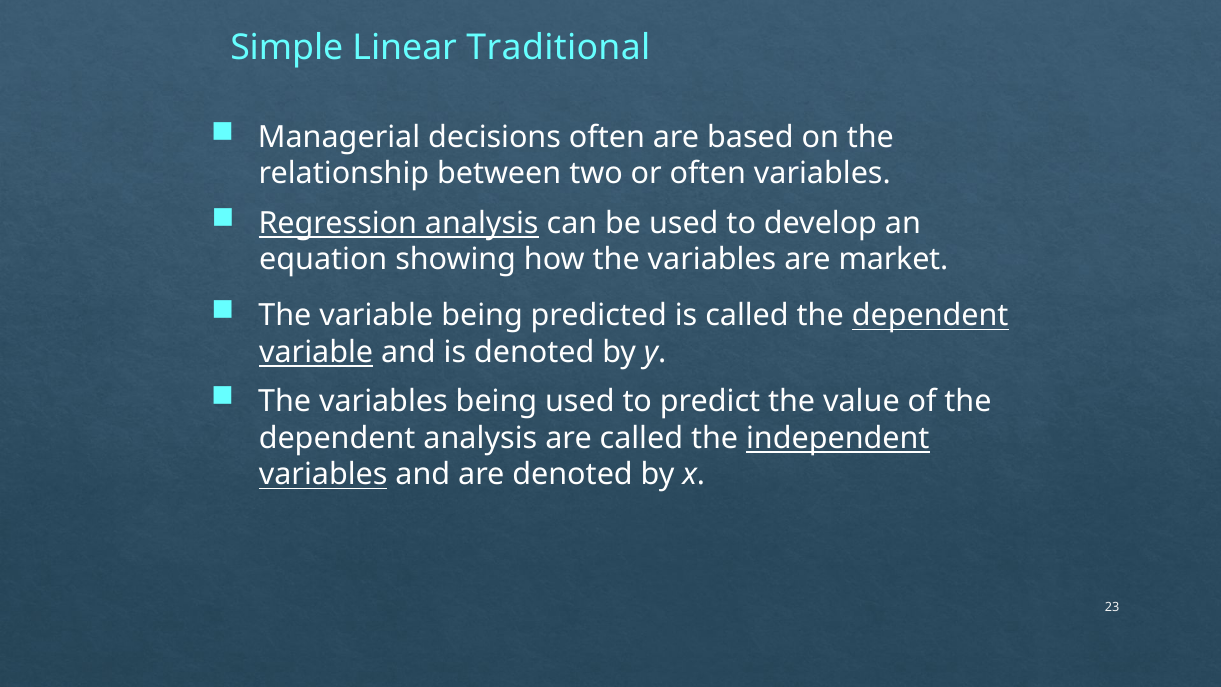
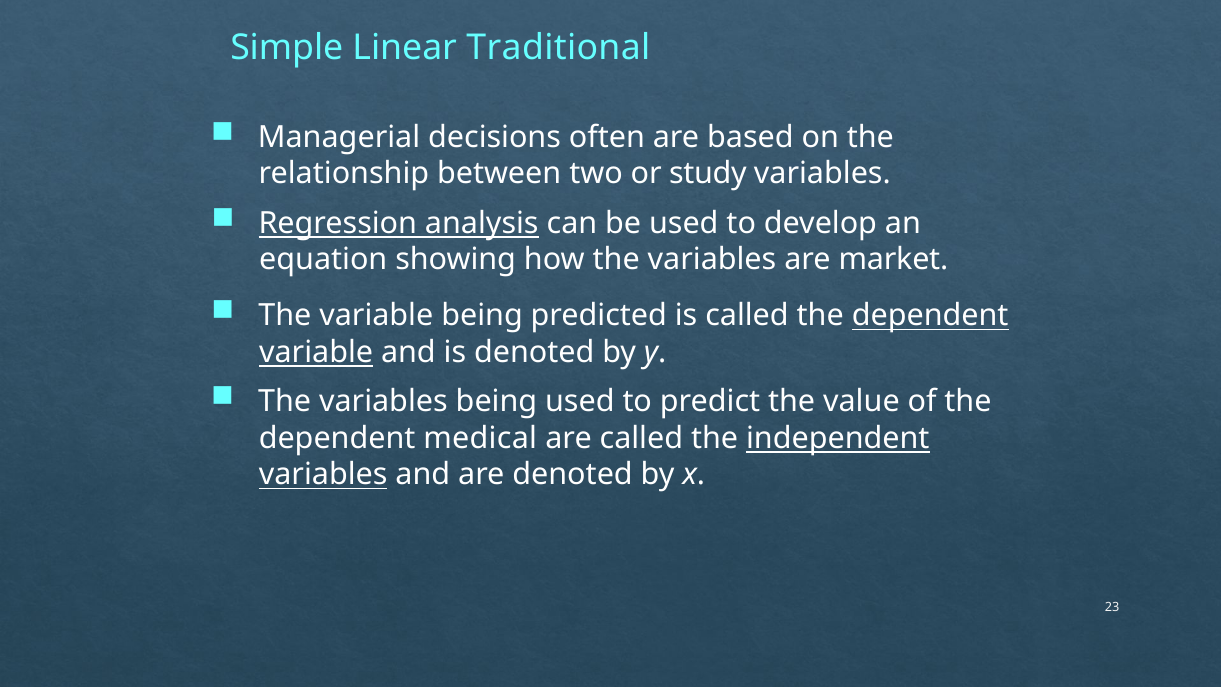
or often: often -> study (708, 174)
dependent analysis: analysis -> medical (480, 438)
